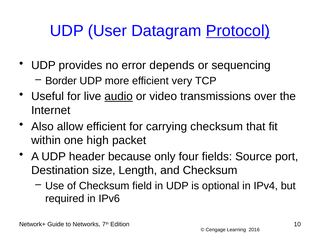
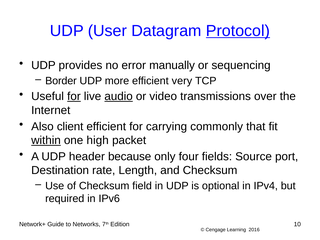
depends: depends -> manually (172, 65)
for underline: none -> present (74, 96)
allow: allow -> client (70, 126)
carrying checksum: checksum -> commonly (217, 126)
within underline: none -> present (46, 140)
size: size -> rate (104, 170)
